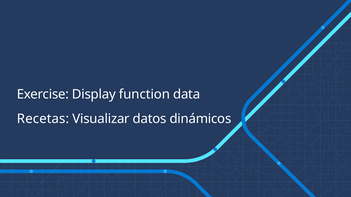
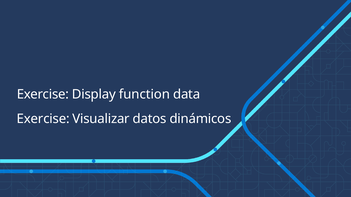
Recetas: Recetas -> Exercise (43, 119)
